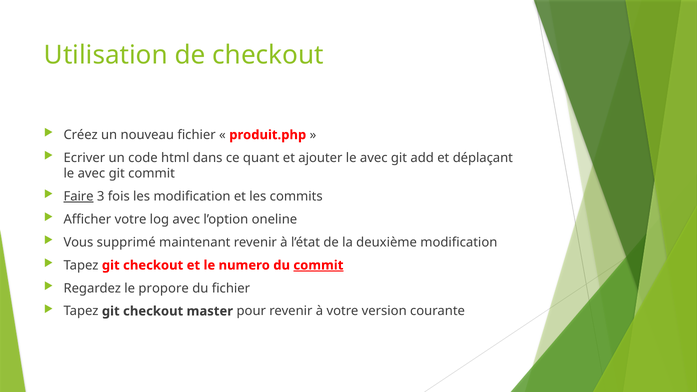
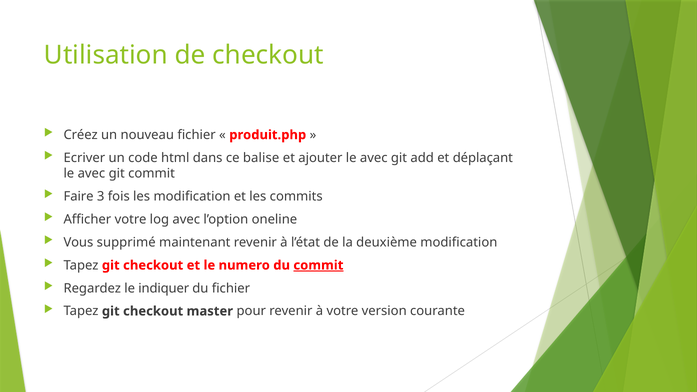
quant: quant -> balise (261, 158)
Faire underline: present -> none (79, 196)
propore: propore -> indiquer (164, 288)
